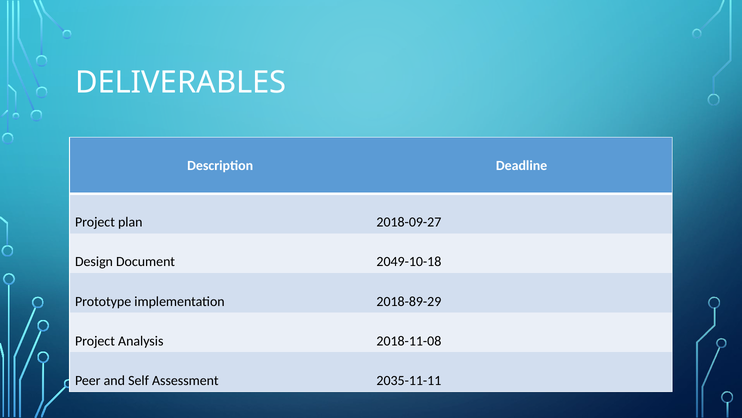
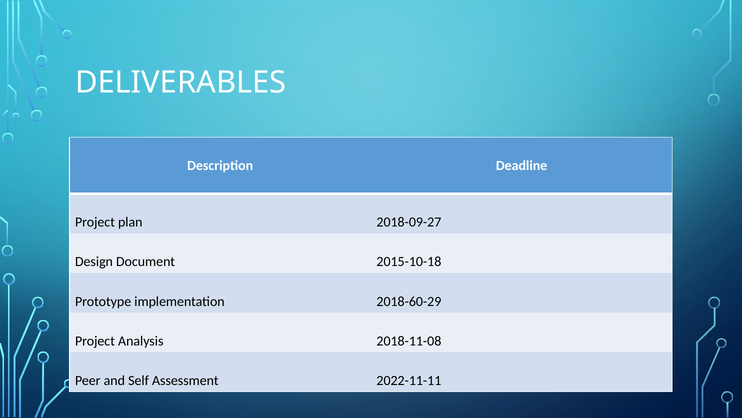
2049-10-18​: 2049-10-18​ -> 2015-10-18​ (410, 261)
2018-89-29​: 2018-89-29​ -> 2018-60-29​ (410, 301)
2035-11-11​: 2035-11-11​ -> 2022-11-11​ (410, 380)
